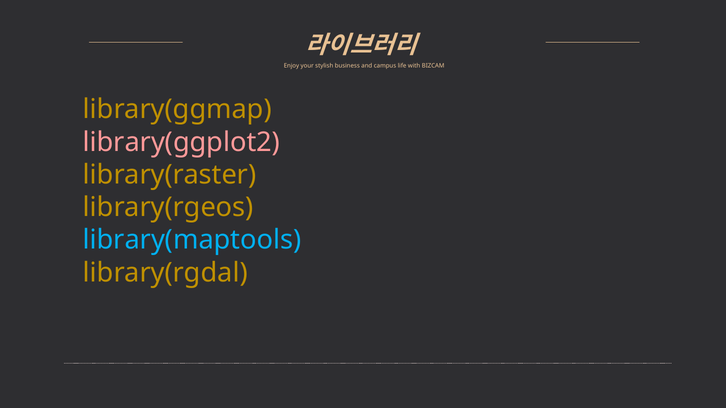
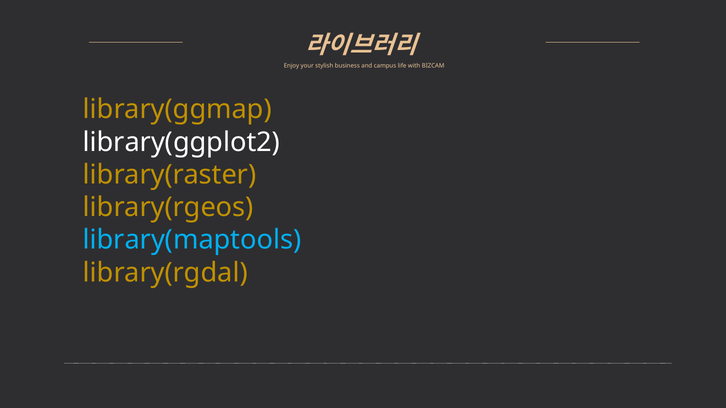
library(ggplot2 colour: pink -> white (181, 142)
